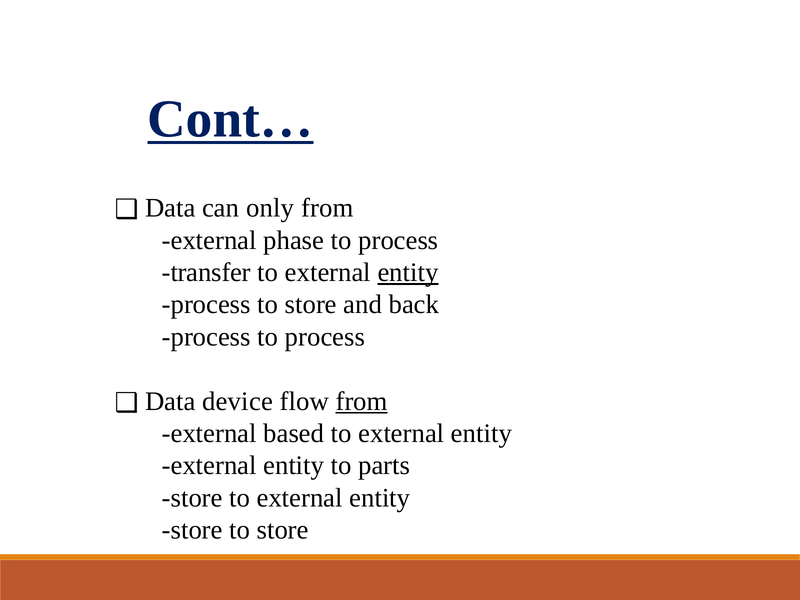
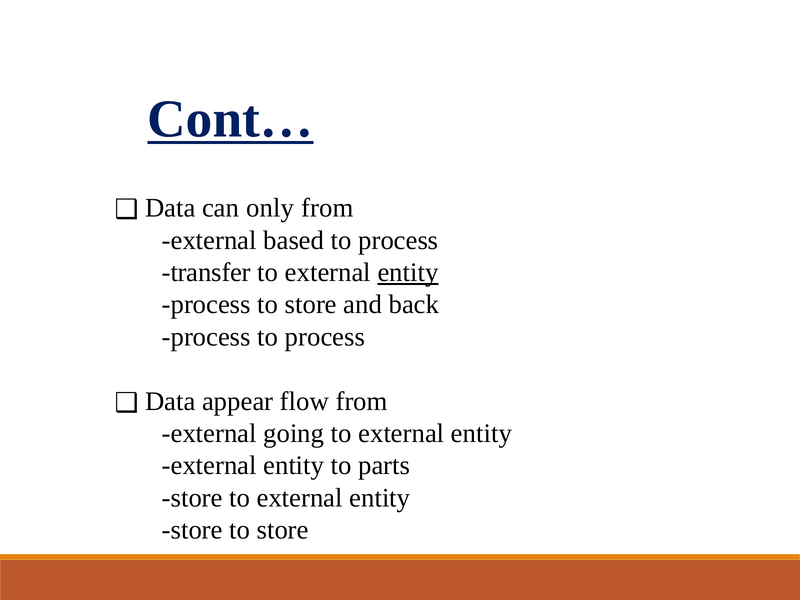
phase: phase -> based (294, 240)
device: device -> appear (238, 401)
from underline: present -> none (362, 401)
based: based -> going (294, 433)
